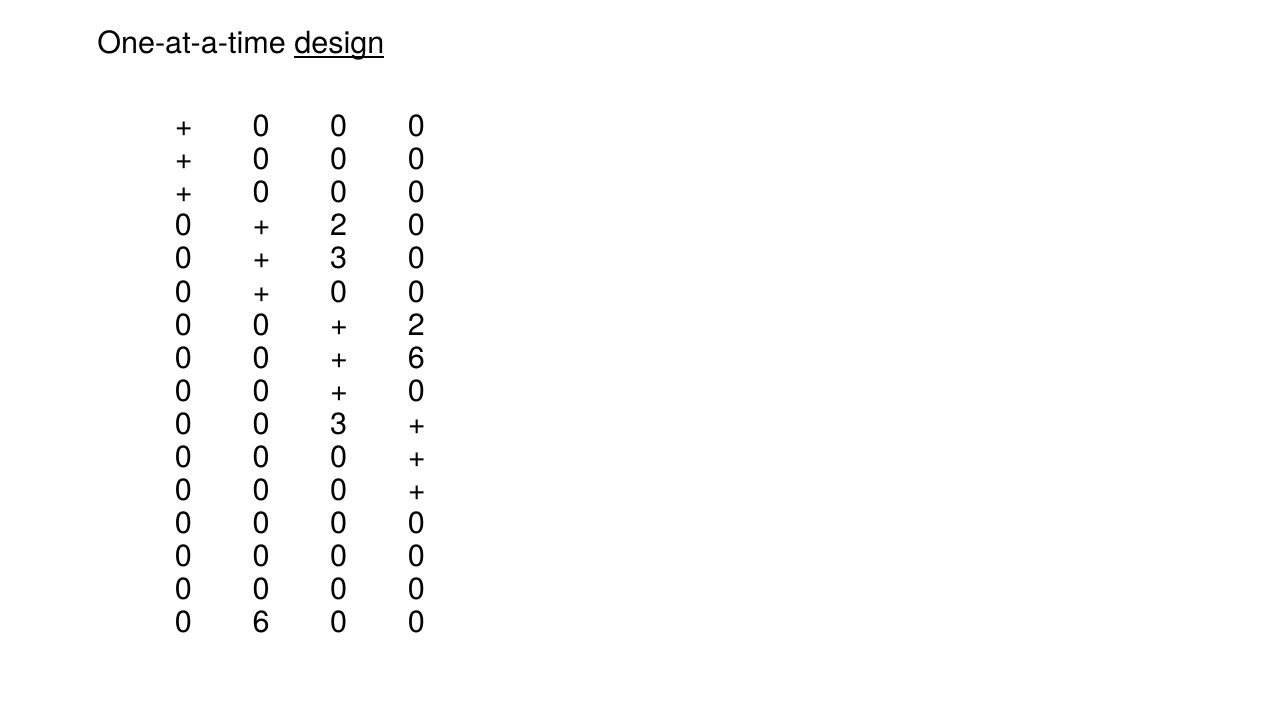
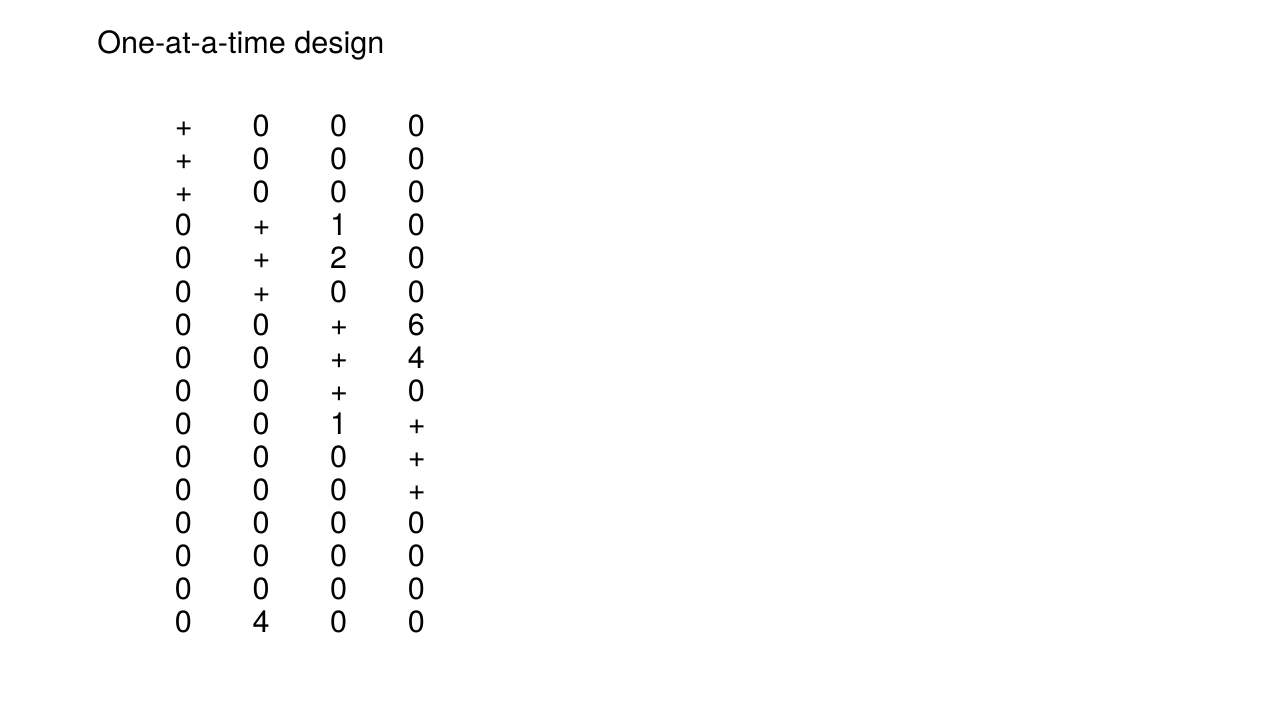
design underline: present -> none (339, 43)
2: 2 -> 1 (339, 226)
3: 3 -> 2 (339, 259)
2: 2 -> 6 (416, 325)
6: 6 -> 4 (416, 358)
0 3: 3 -> 1 (339, 424)
0 6: 6 -> 4 (261, 622)
